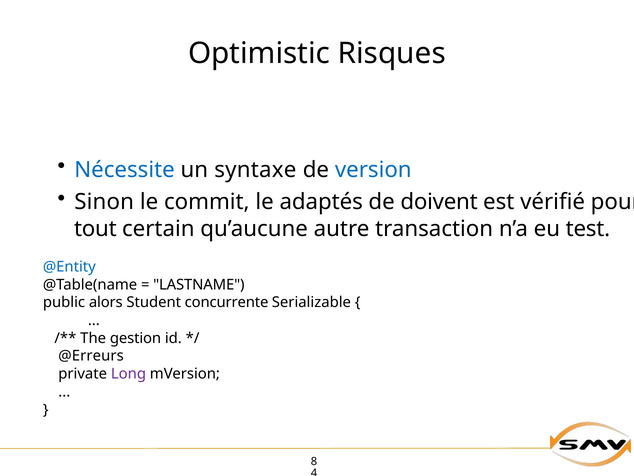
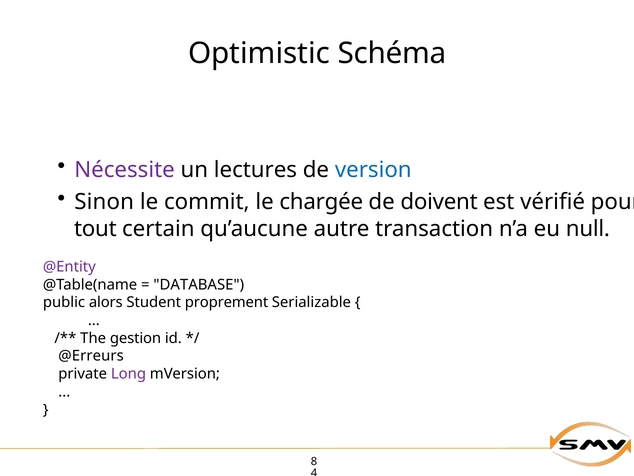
Risques: Risques -> Schéma (392, 53)
Nécessite colour: blue -> purple (125, 170)
syntaxe: syntaxe -> lectures (255, 170)
adaptés: adaptés -> chargée (321, 202)
test: test -> null (588, 229)
@Entity colour: blue -> purple (69, 267)
LASTNAME: LASTNAME -> DATABASE (199, 284)
concurrente: concurrente -> proprement (227, 302)
